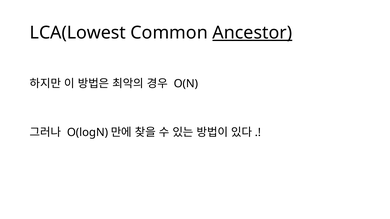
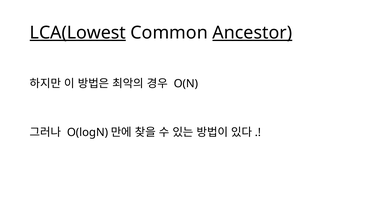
LCA(Lowest underline: none -> present (78, 33)
